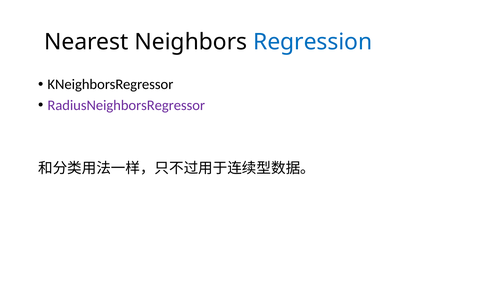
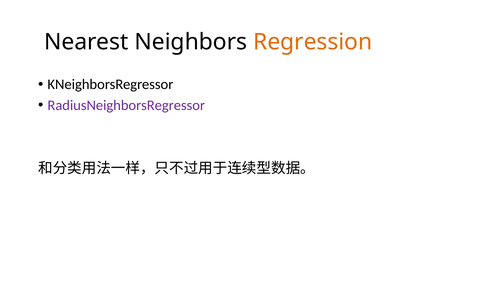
Regression colour: blue -> orange (313, 42)
